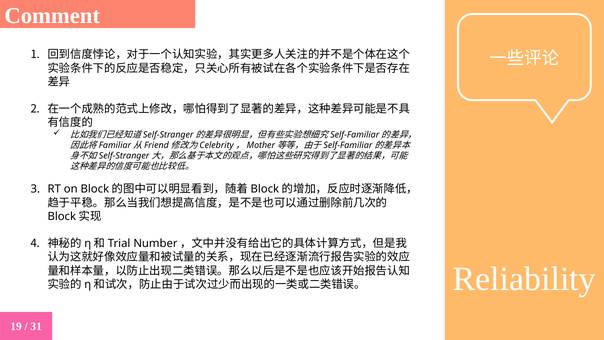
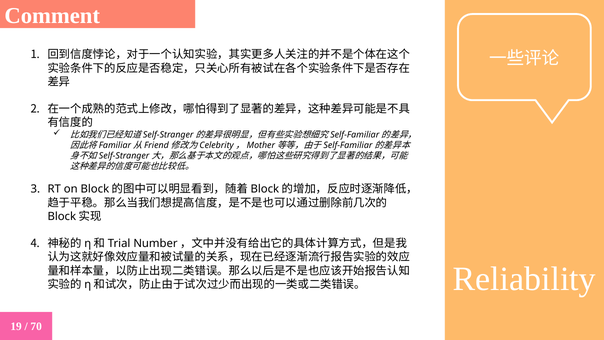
31: 31 -> 70 (36, 326)
